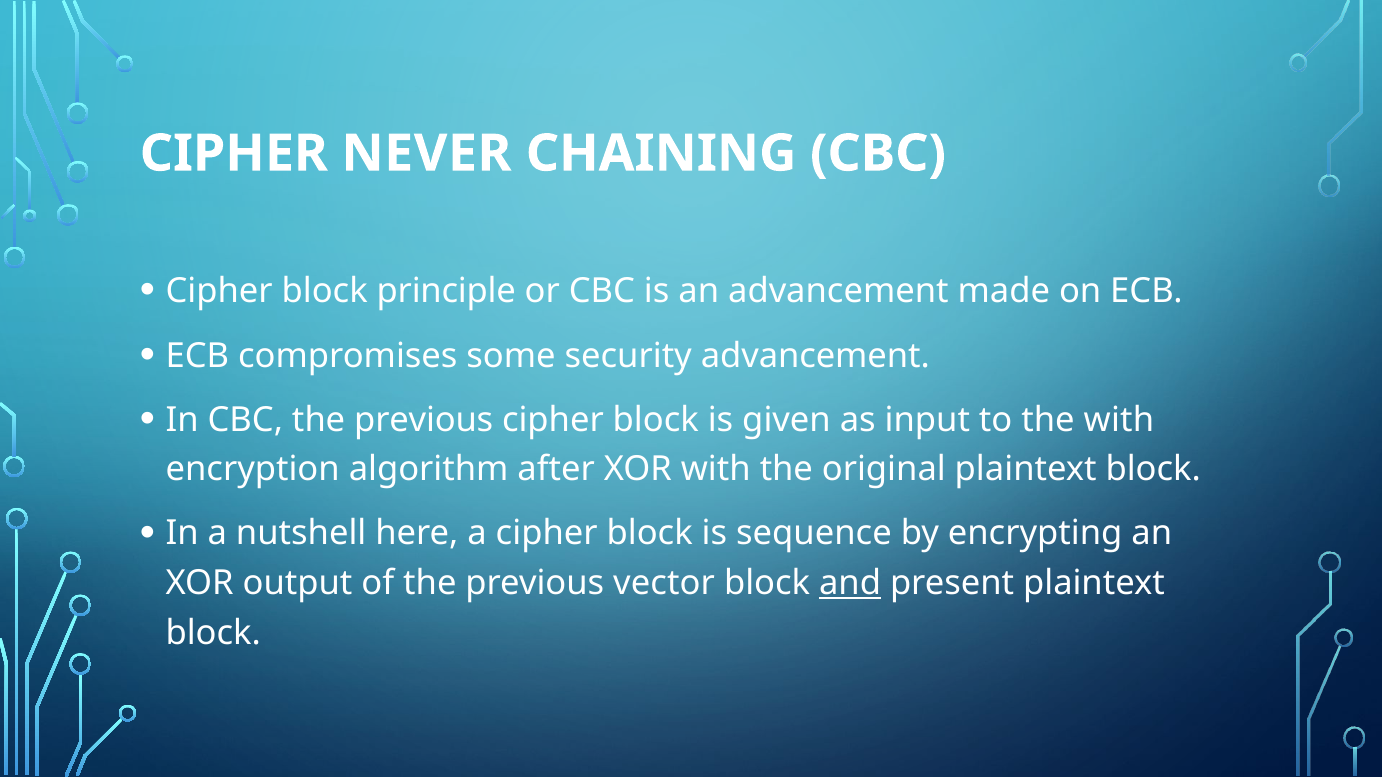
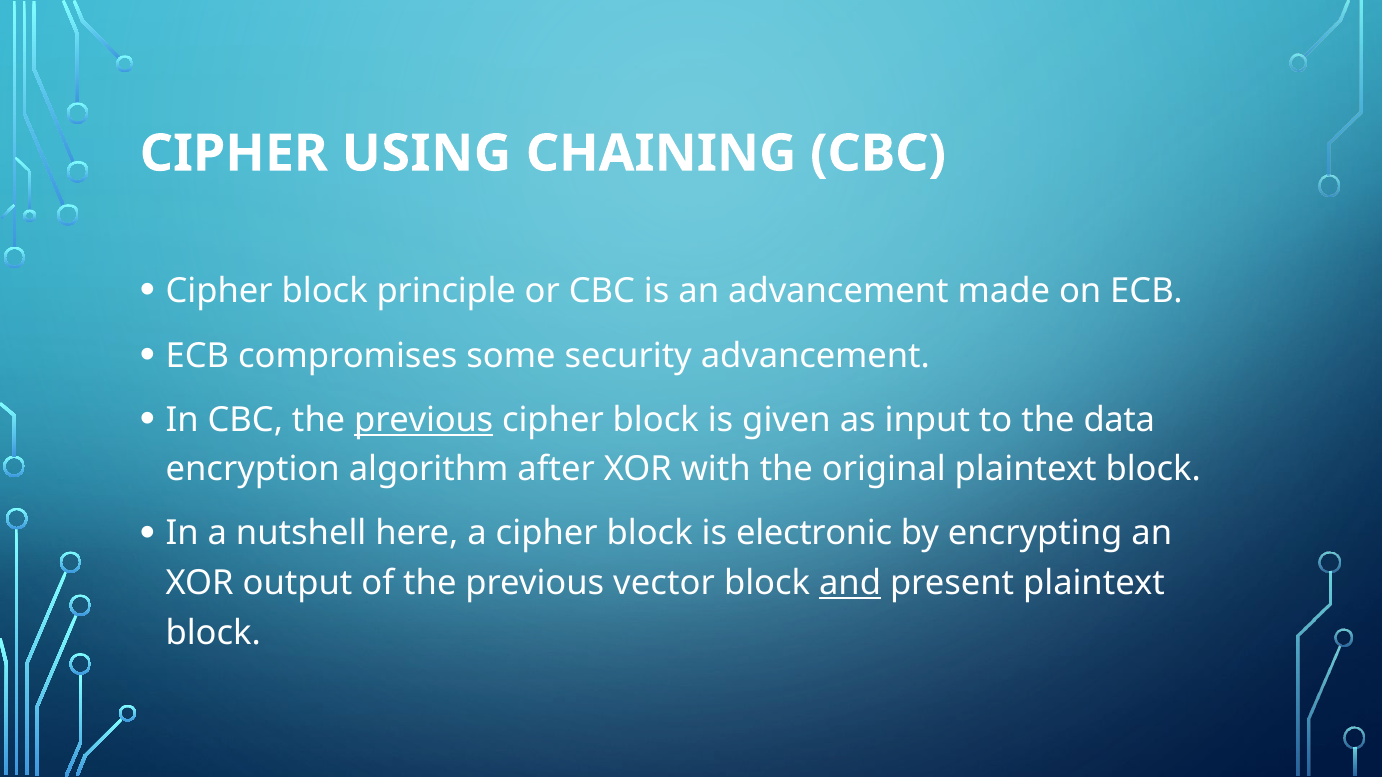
NEVER: NEVER -> USING (427, 154)
previous underline: none -> present (424, 420)
the with: with -> data (1119, 420)
sequence: sequence -> electronic (814, 534)
